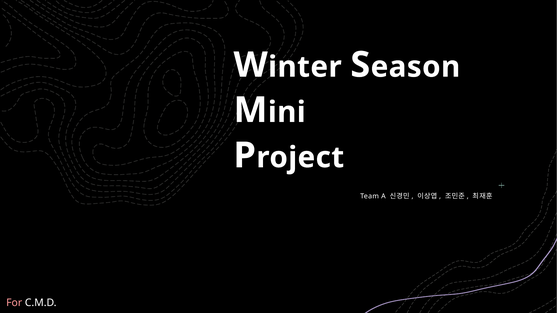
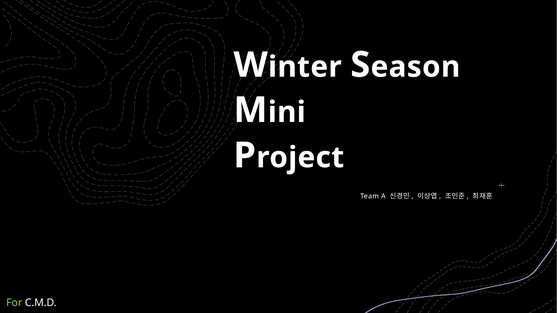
For colour: pink -> light green (14, 303)
